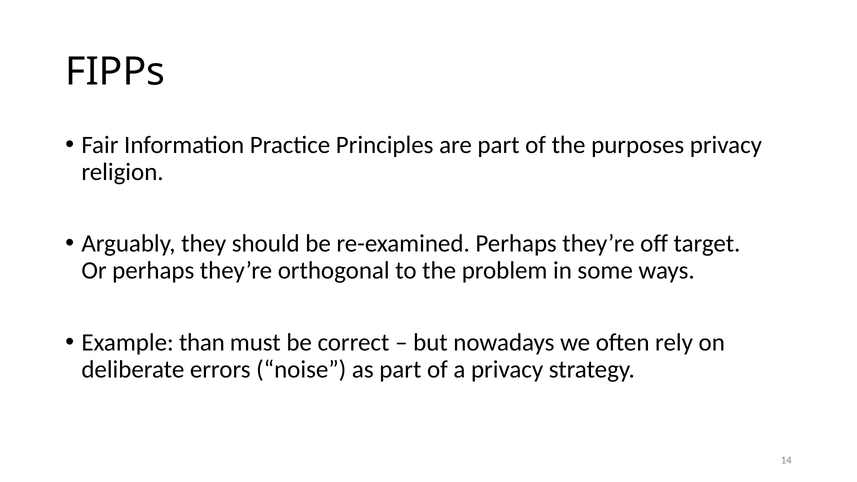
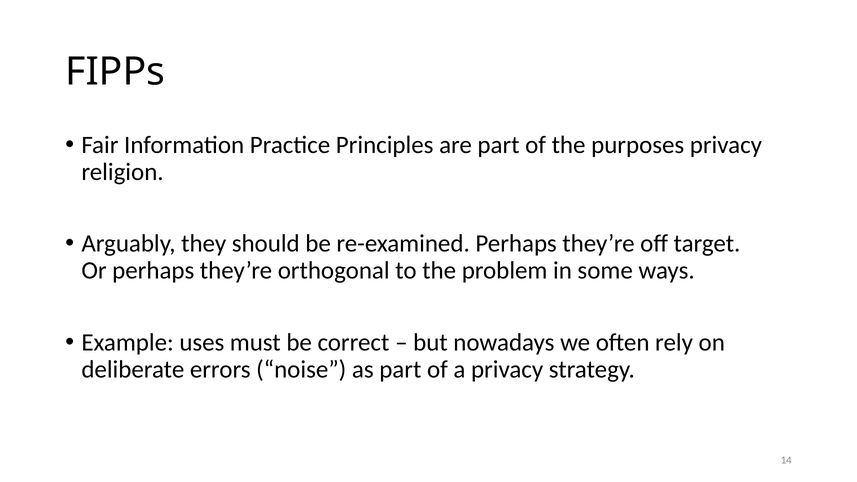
than: than -> uses (202, 343)
